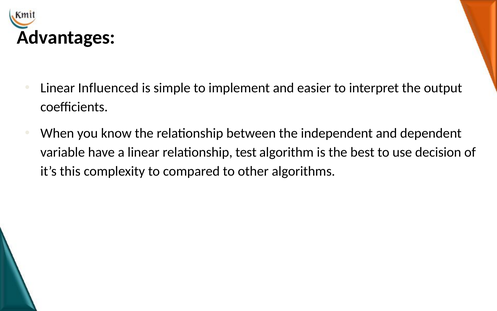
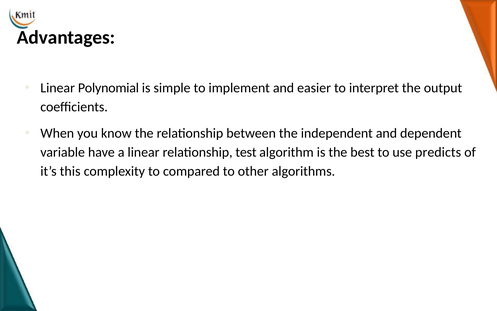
Influenced: Influenced -> Polynomial (108, 88)
decision: decision -> predicts (438, 152)
